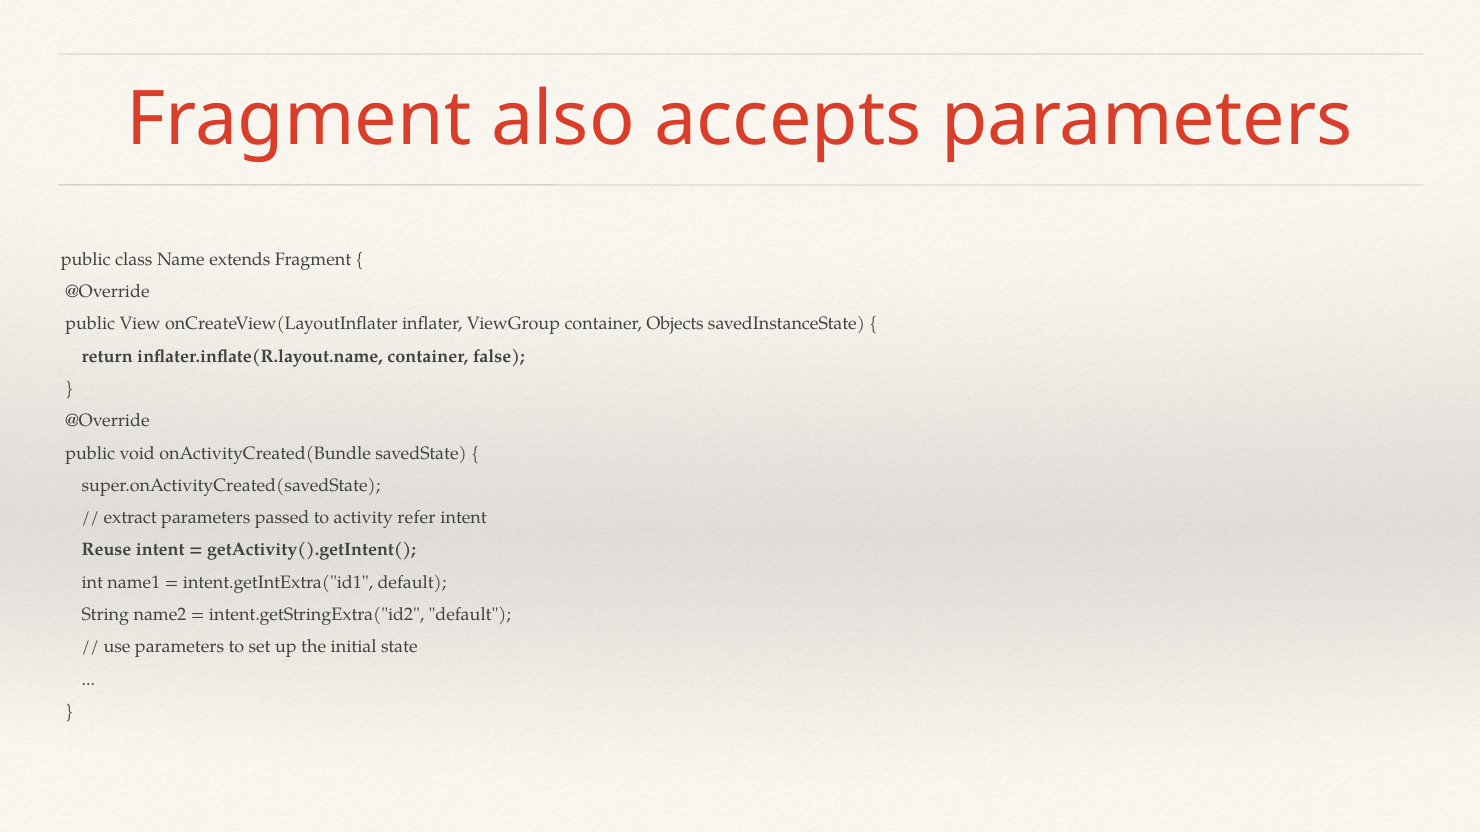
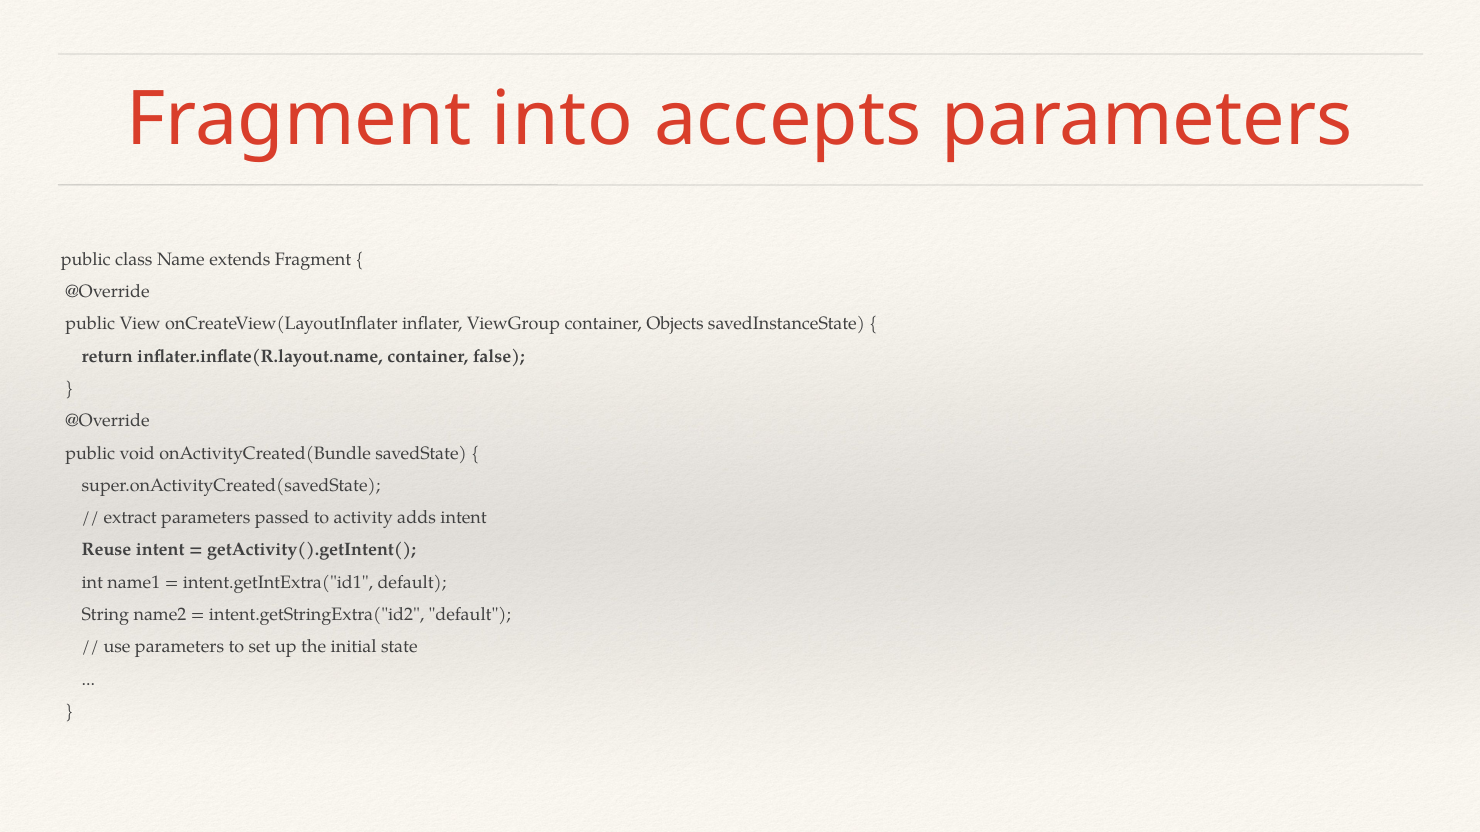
also: also -> into (563, 119)
refer: refer -> adds (417, 518)
